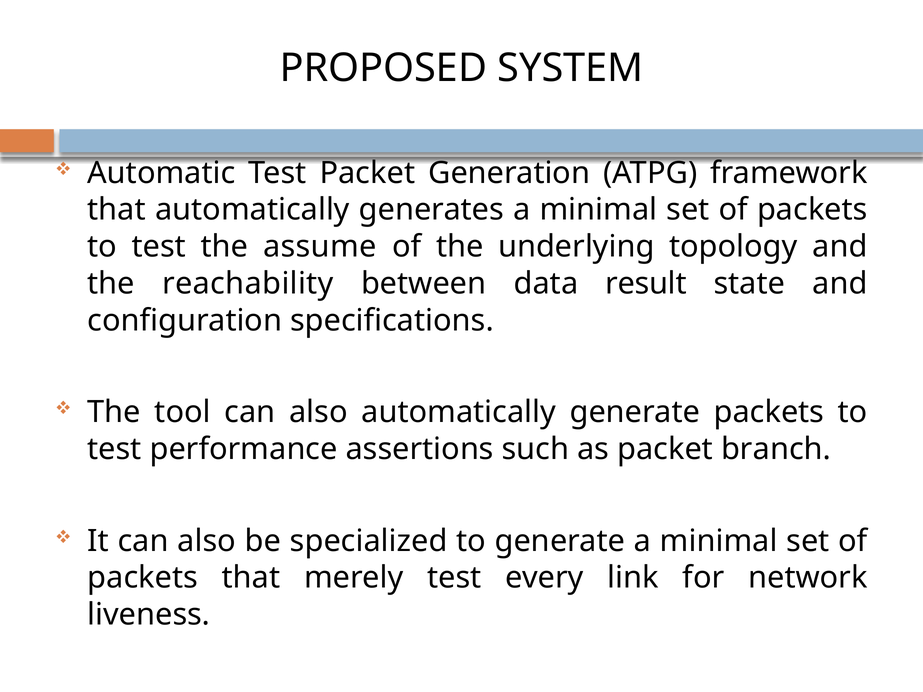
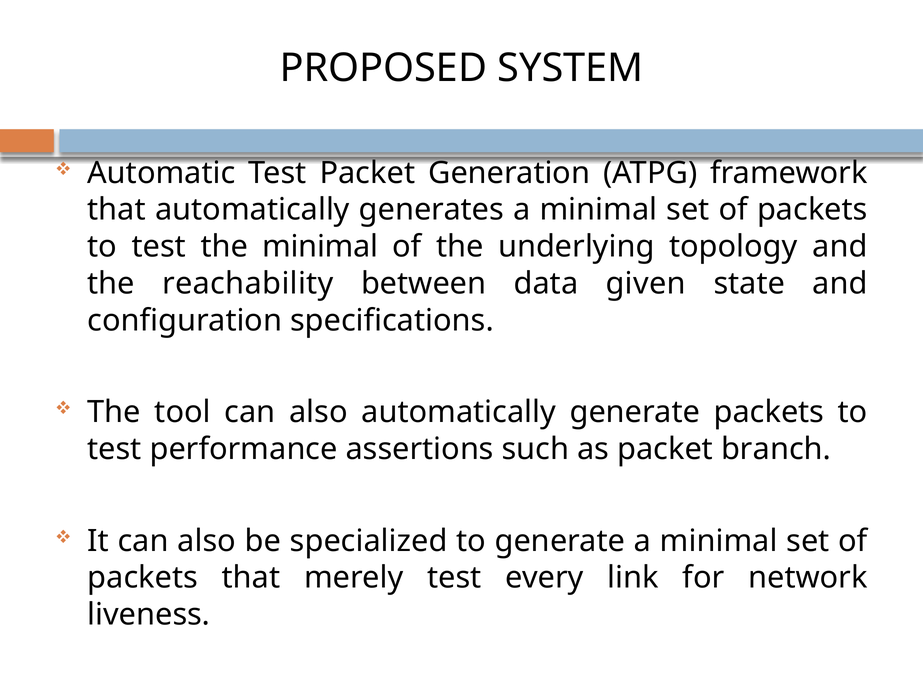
the assume: assume -> minimal (320, 247)
result: result -> given (646, 284)
